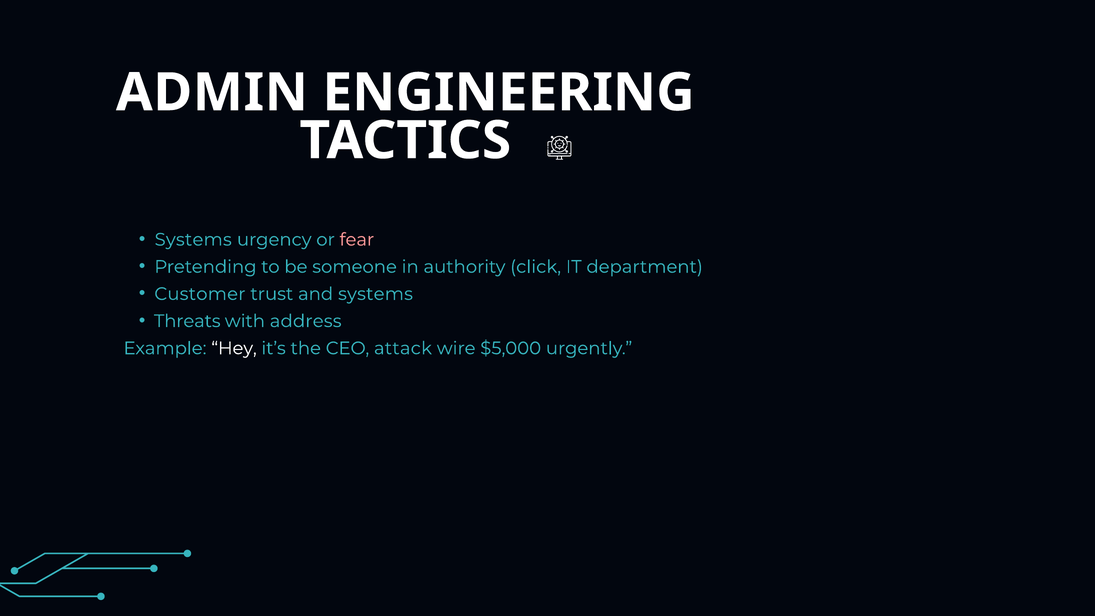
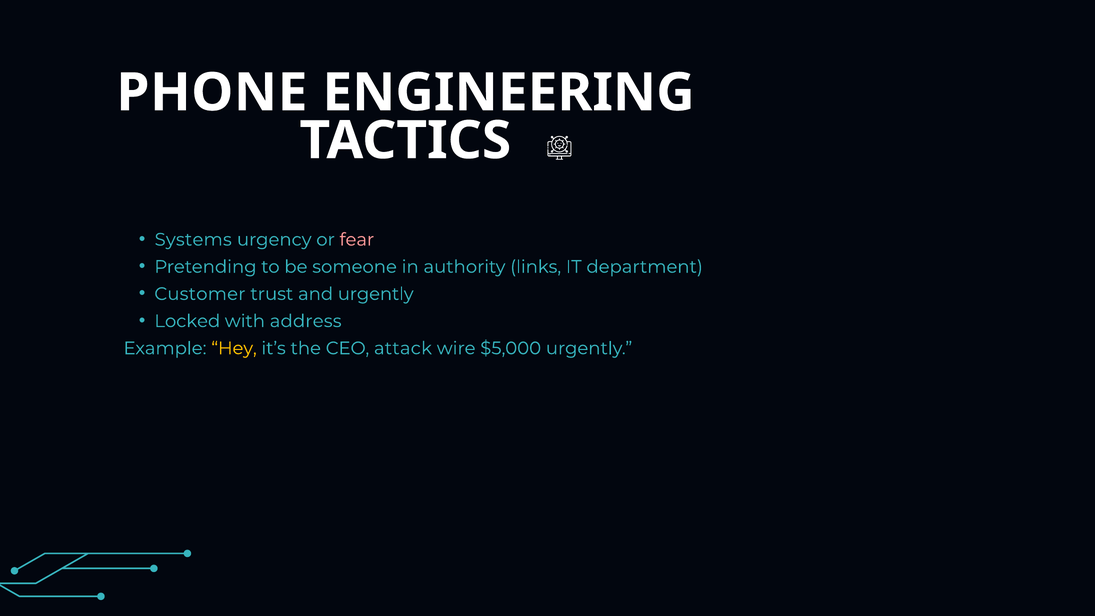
ADMIN: ADMIN -> PHONE (212, 93)
click: click -> links (536, 267)
and systems: systems -> urgently (376, 294)
Threats: Threats -> Locked (187, 321)
Hey colour: white -> yellow (234, 348)
